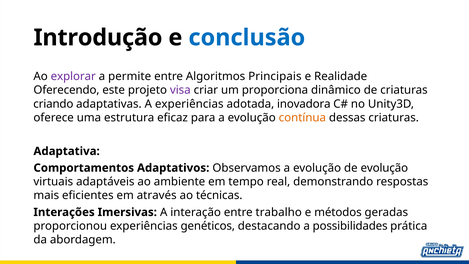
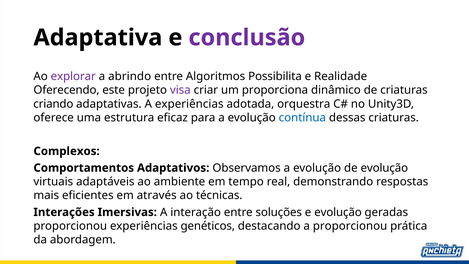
Introdução: Introdução -> Adaptativa (98, 38)
conclusão colour: blue -> purple (247, 38)
permite: permite -> abrindo (130, 76)
Principais: Principais -> Possibilita (275, 76)
inovadora: inovadora -> orquestra (304, 104)
contínua colour: orange -> blue (302, 118)
Adaptativa: Adaptativa -> Complexos (67, 151)
trabalho: trabalho -> soluções (279, 212)
e métodos: métodos -> evolução (338, 212)
a possibilidades: possibilidades -> proporcionou (350, 226)
